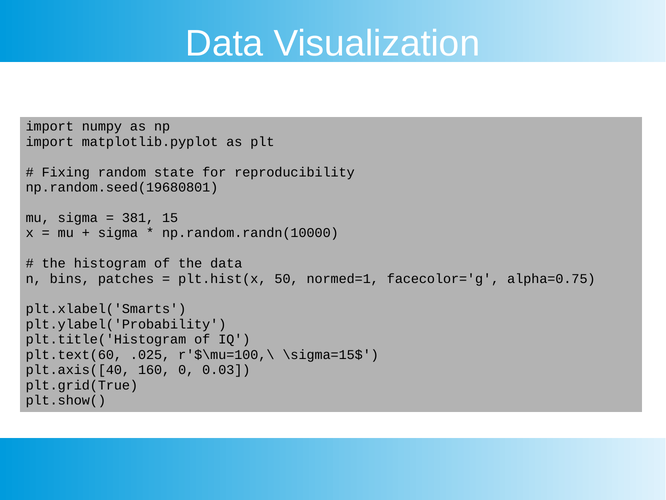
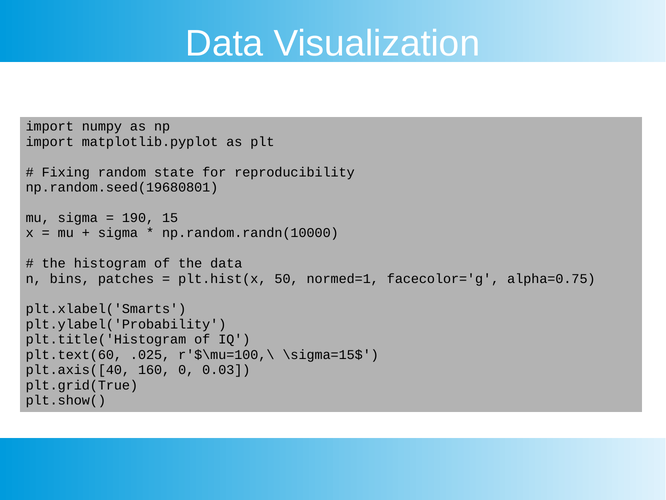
381: 381 -> 190 (138, 218)
